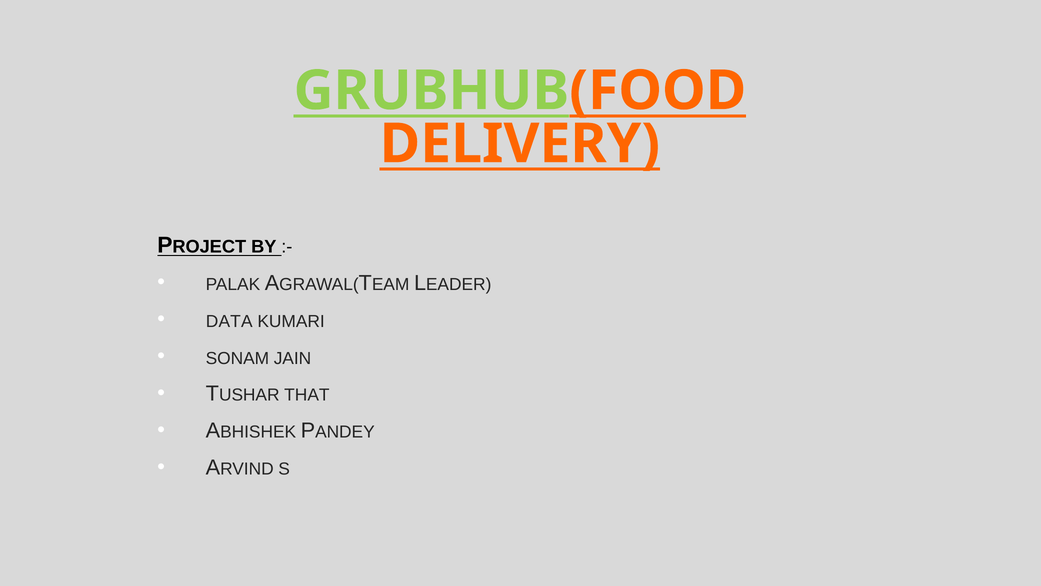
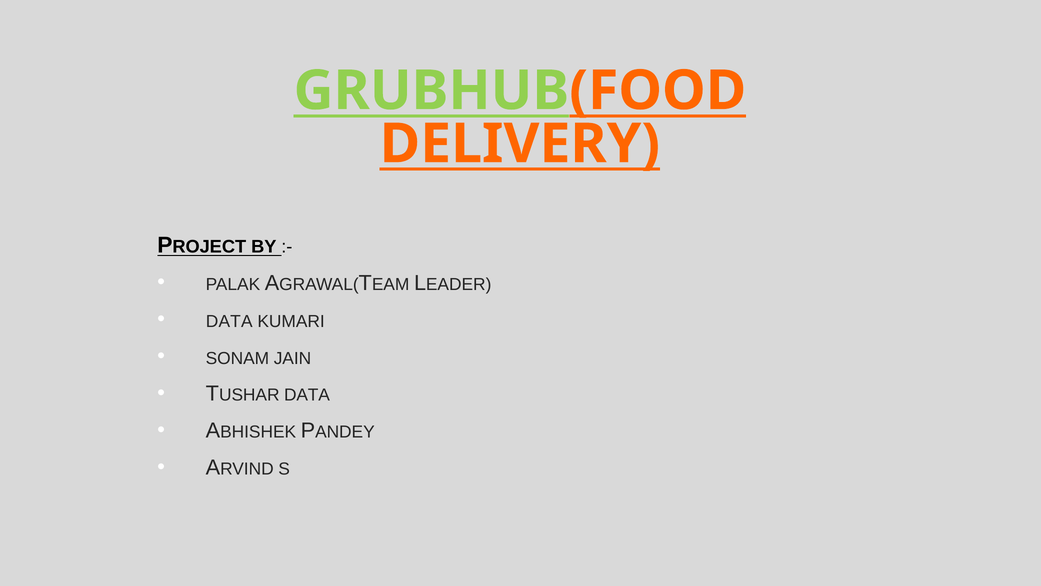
THAT: THAT -> DATA (307, 395)
